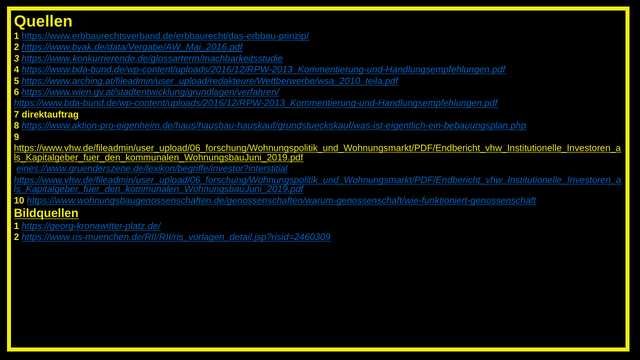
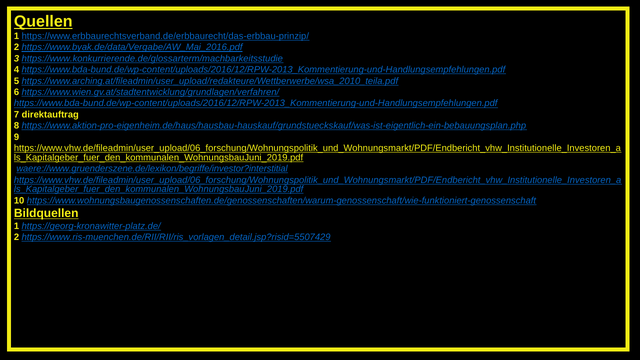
Quellen underline: none -> present (43, 21)
eines://www.gruenderszene.de/lexikon/begriffe/investor?interstitial: eines://www.gruenderszene.de/lexikon/begriffe/investor?interstitial -> waere://www.gruenderszene.de/lexikon/begriffe/investor?interstitial (152, 169)
https://www.ris-muenchen.de/RII/RII/ris_vorlagen_detail.jsp?risid=2460309: https://www.ris-muenchen.de/RII/RII/ris_vorlagen_detail.jsp?risid=2460309 -> https://www.ris-muenchen.de/RII/RII/ris_vorlagen_detail.jsp?risid=5507429 (176, 237)
